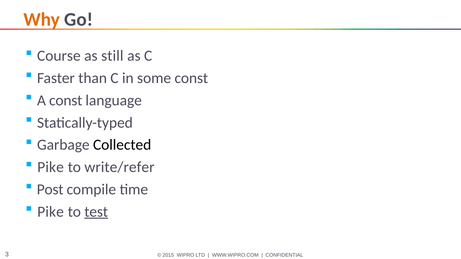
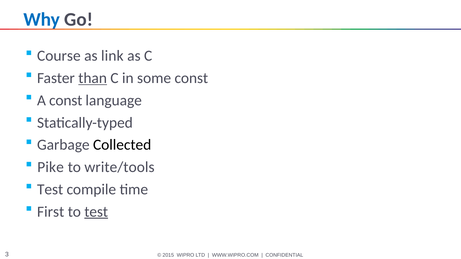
Why colour: orange -> blue (42, 19)
still: still -> link (112, 56)
than underline: none -> present (93, 78)
write/refer: write/refer -> write/tools (119, 167)
Post: Post -> Test (50, 190)
Pike: Pike -> First (51, 212)
